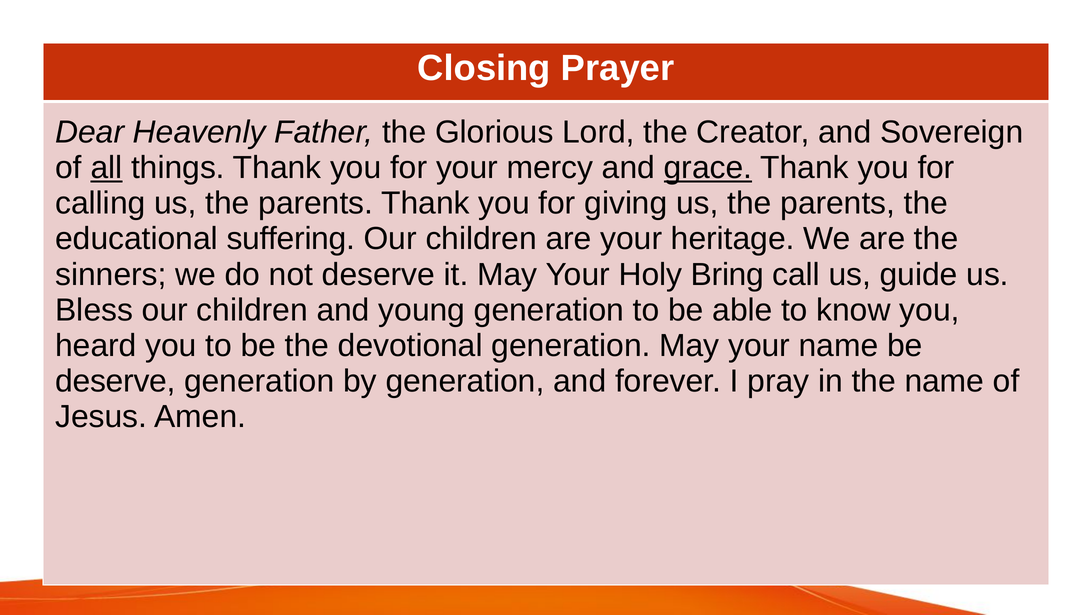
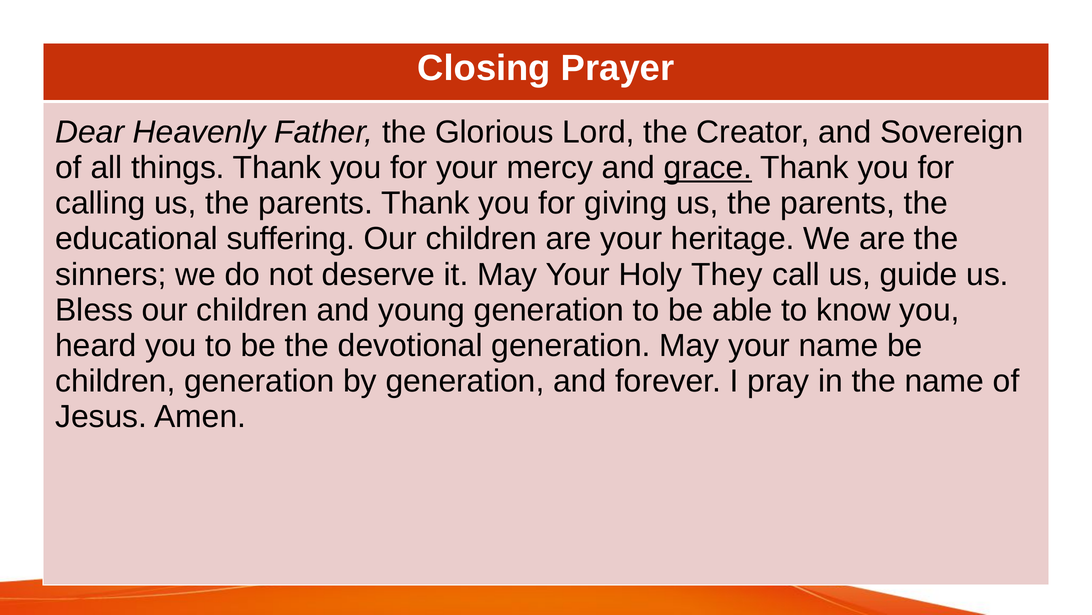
all underline: present -> none (107, 168)
Bring: Bring -> They (727, 274)
deserve: deserve -> children (115, 381)
